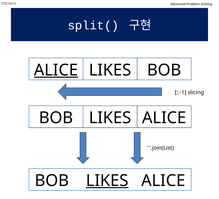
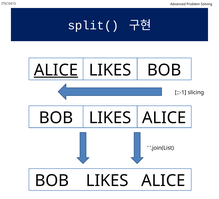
LIKES underline: present -> none (107, 180)
